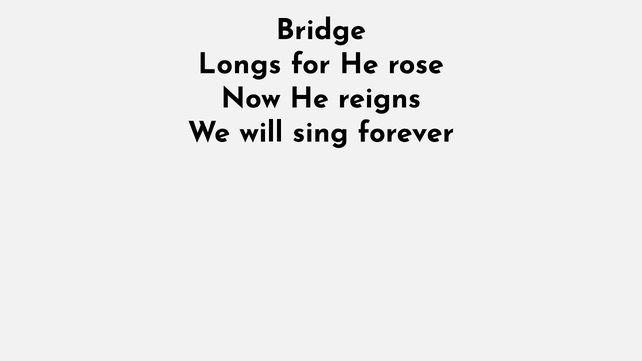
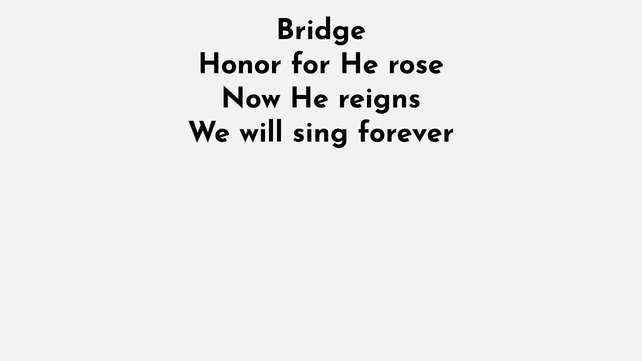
Longs: Longs -> Honor (240, 64)
